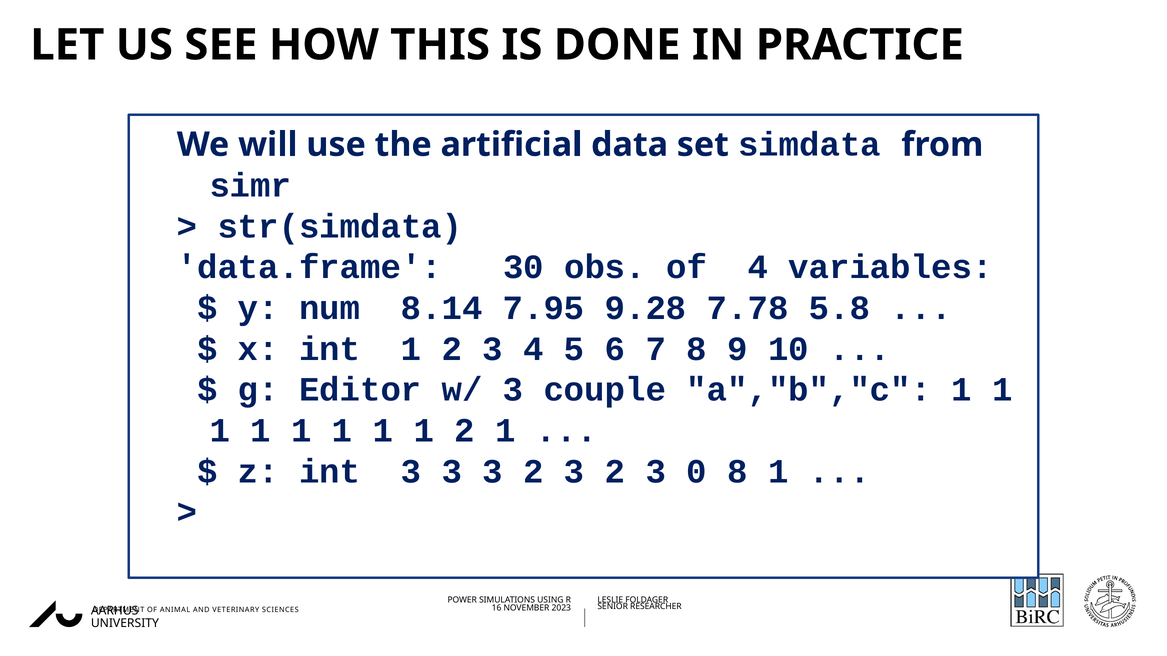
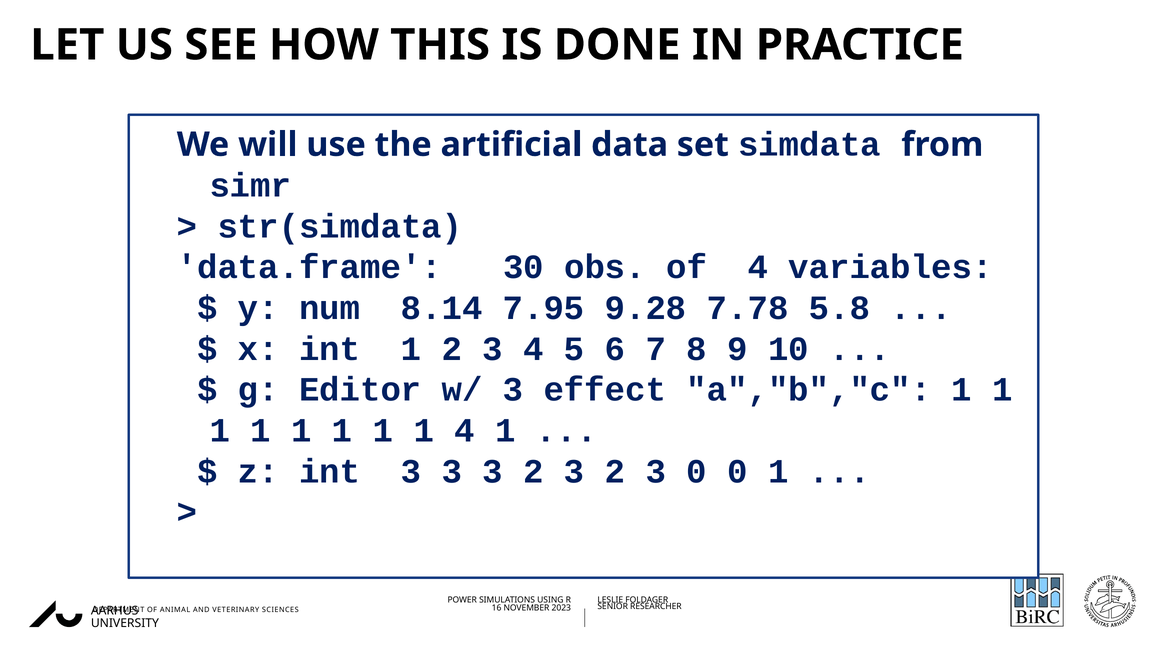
couple: couple -> effect (605, 390)
1 1 2: 2 -> 4 (464, 431)
0 8: 8 -> 0 (737, 472)
